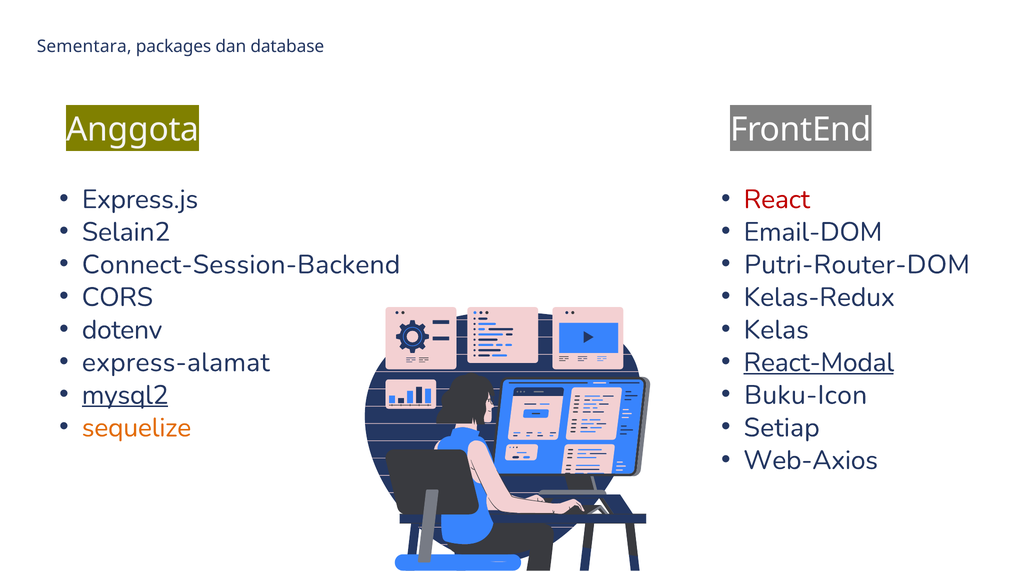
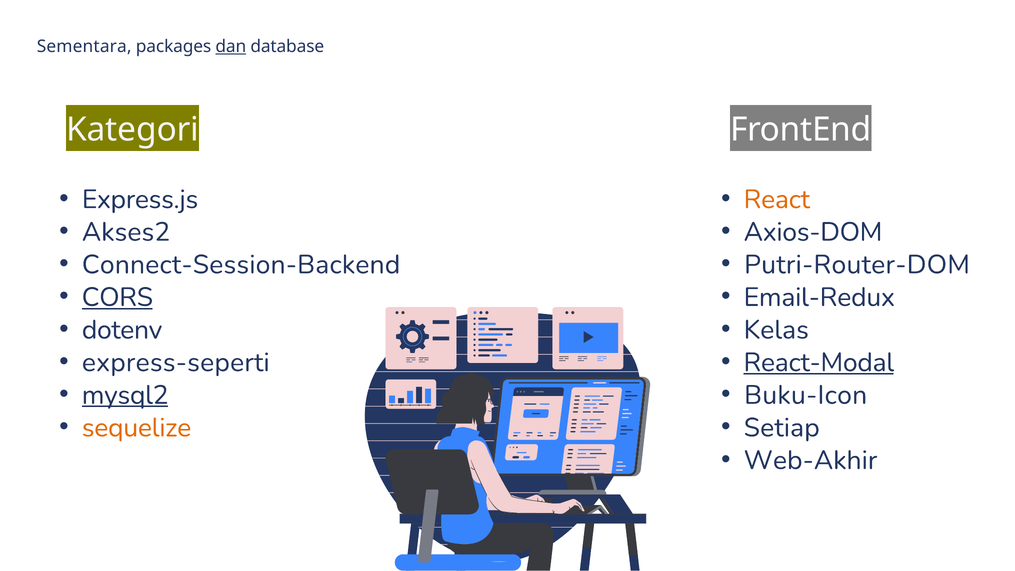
dan underline: none -> present (231, 47)
Anggota: Anggota -> Kategori (133, 130)
React colour: red -> orange (777, 199)
Selain2: Selain2 -> Akses2 (126, 232)
Email-DOM: Email-DOM -> Axios-DOM (813, 232)
CORS underline: none -> present (117, 297)
Kelas-Redux: Kelas-Redux -> Email-Redux (819, 297)
express-alamat: express-alamat -> express-seperti (176, 362)
Web-Axios: Web-Axios -> Web-Akhir (811, 460)
